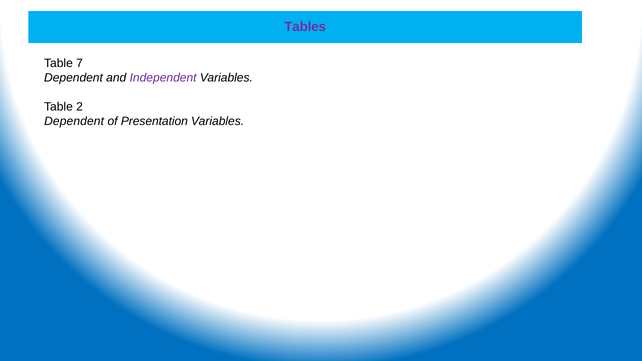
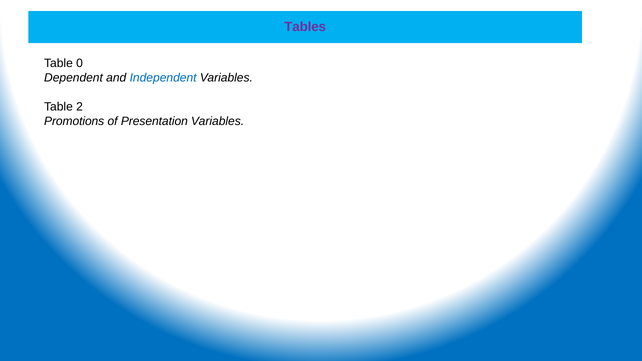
7: 7 -> 0 (80, 63)
Independent colour: purple -> blue (163, 78)
Dependent: Dependent -> Promotions (74, 121)
